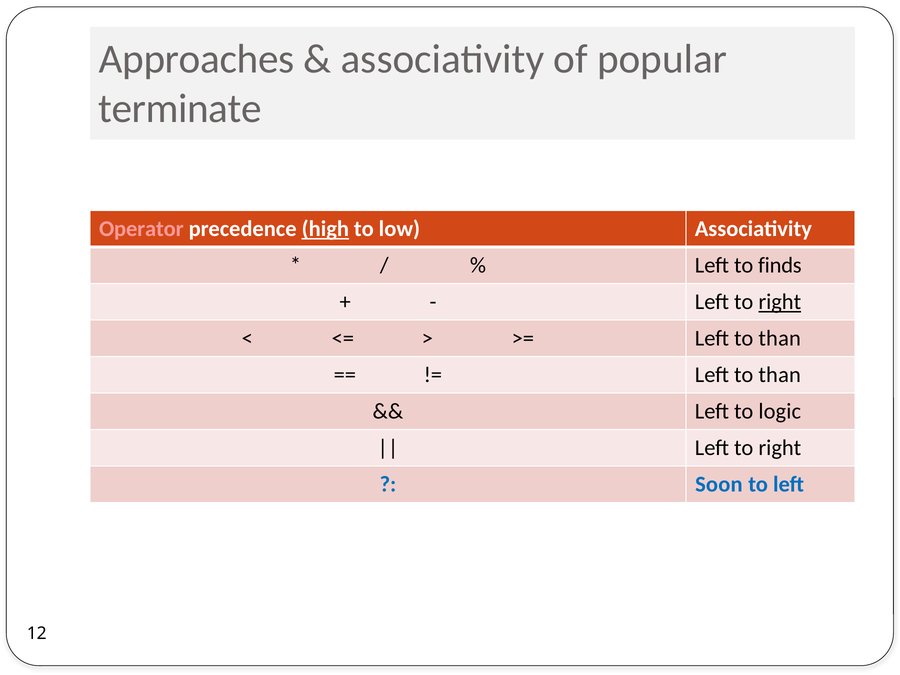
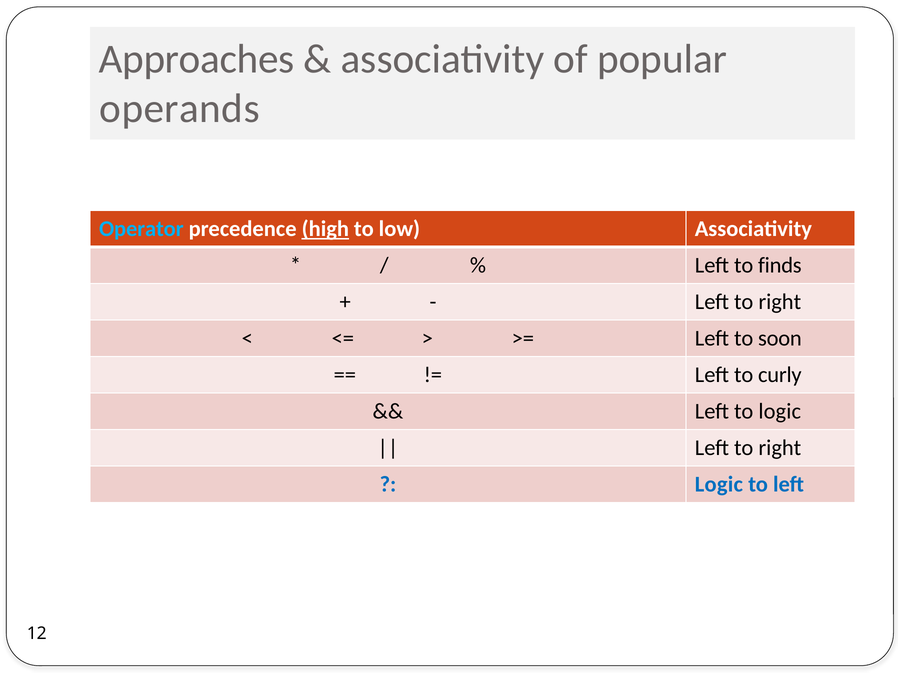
terminate: terminate -> operands (180, 109)
Operator colour: pink -> light blue (141, 229)
right underline: present -> none (780, 302)
than: than -> soon (780, 338)
than: than -> curly (780, 375)
Soon: Soon -> Logic (719, 484)
